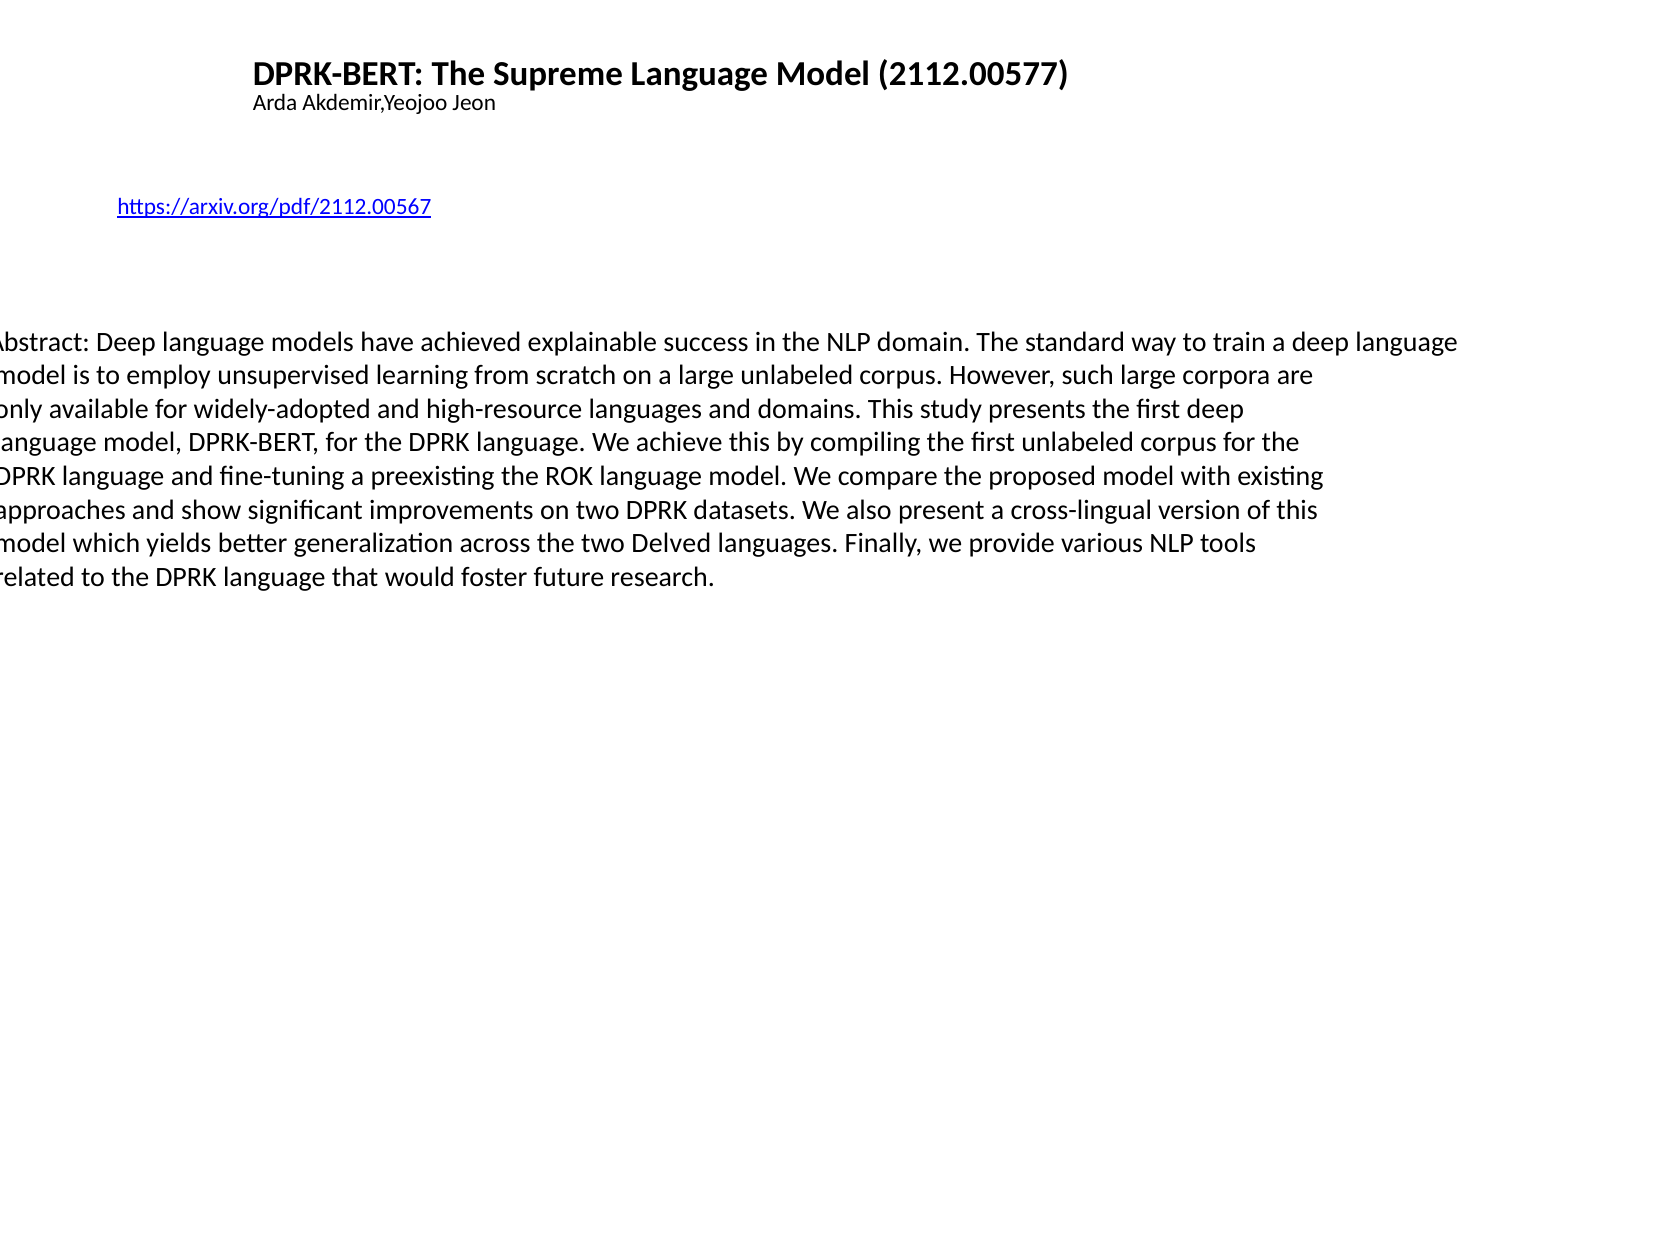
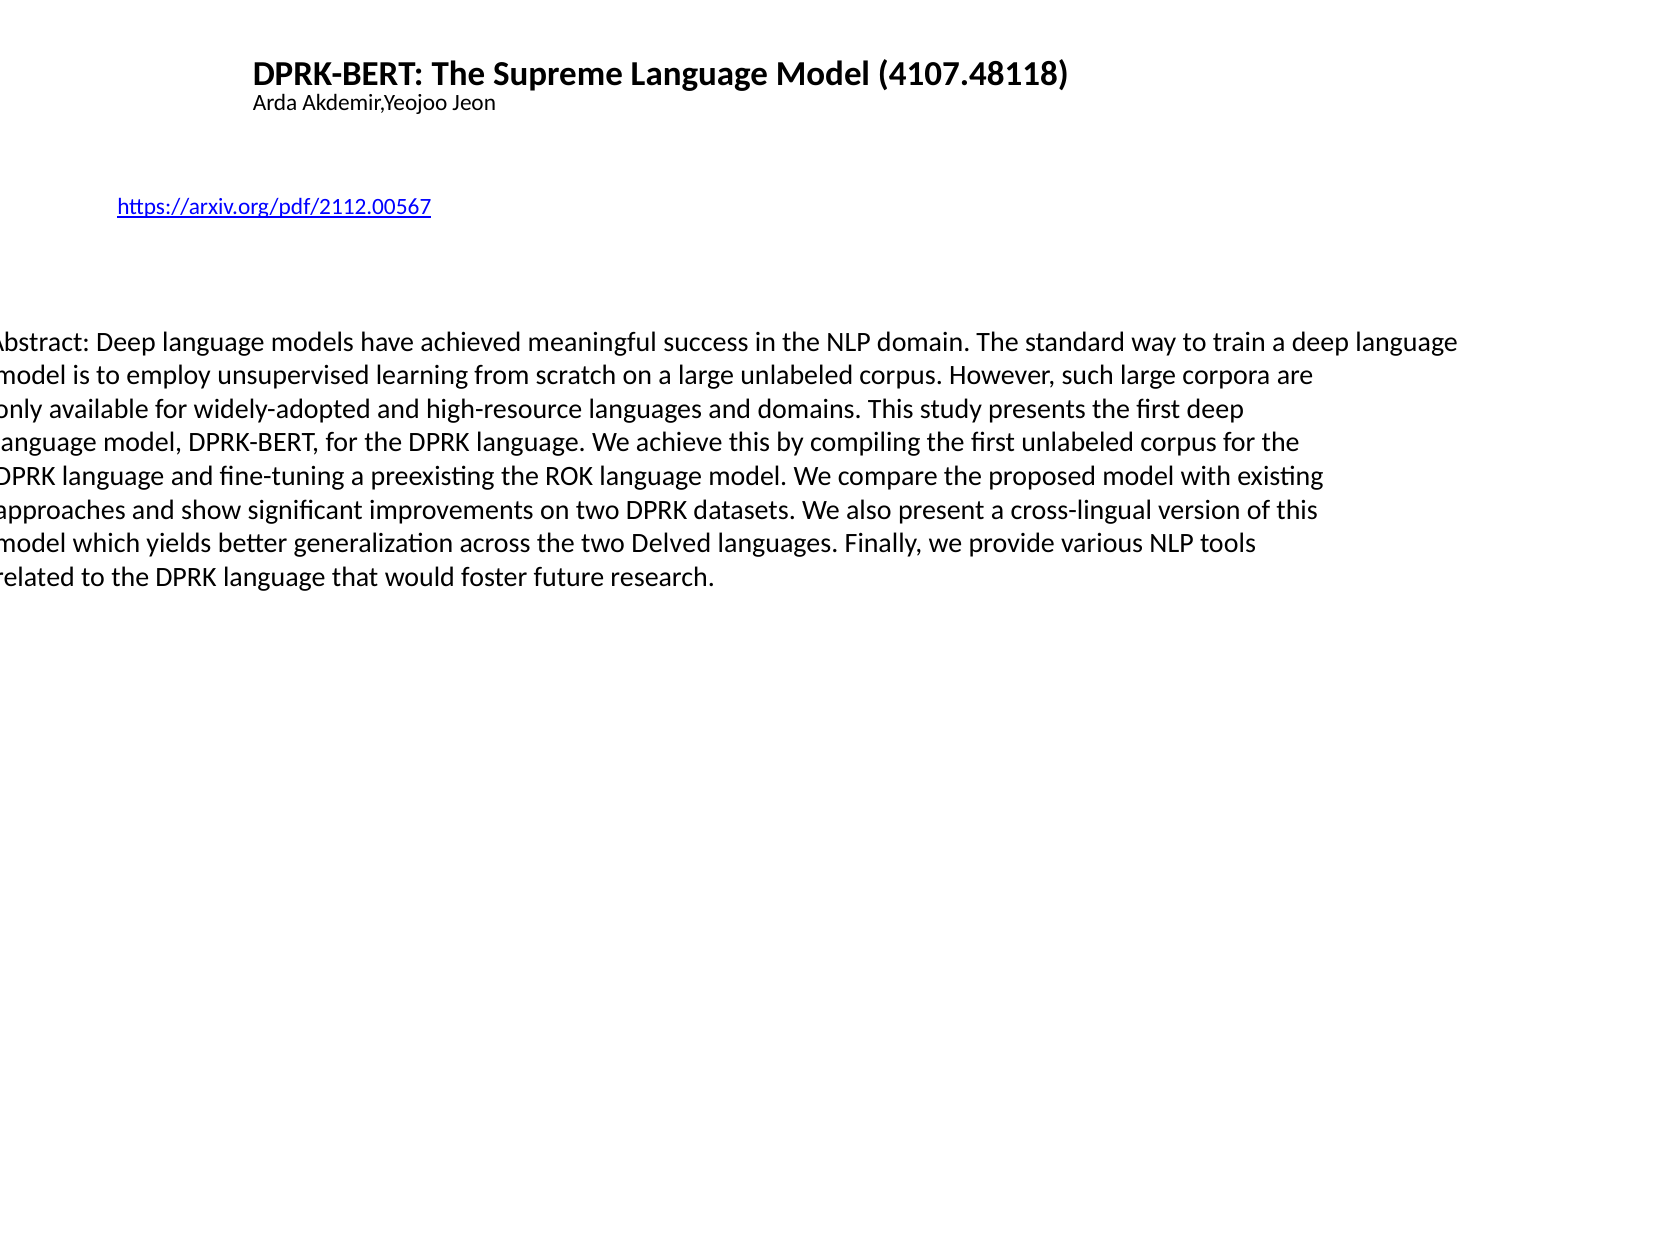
2112.00577: 2112.00577 -> 4107.48118 (973, 74)
explainable: explainable -> meaningful (592, 342)
